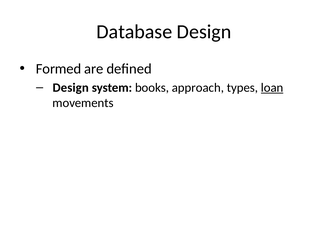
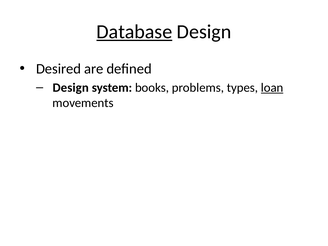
Database underline: none -> present (134, 32)
Formed: Formed -> Desired (59, 69)
approach: approach -> problems (198, 88)
